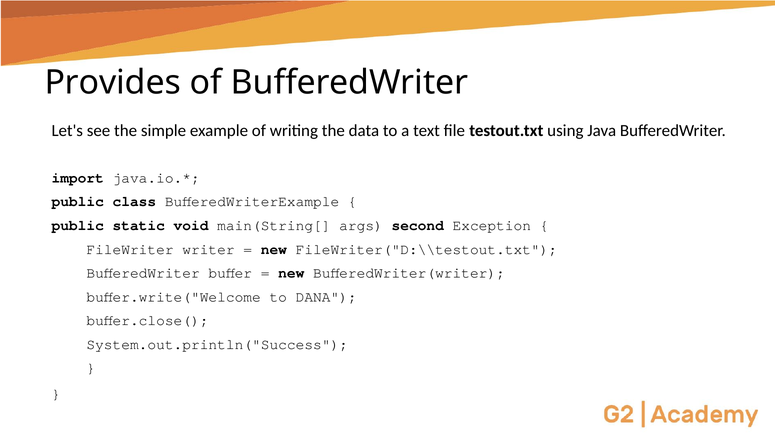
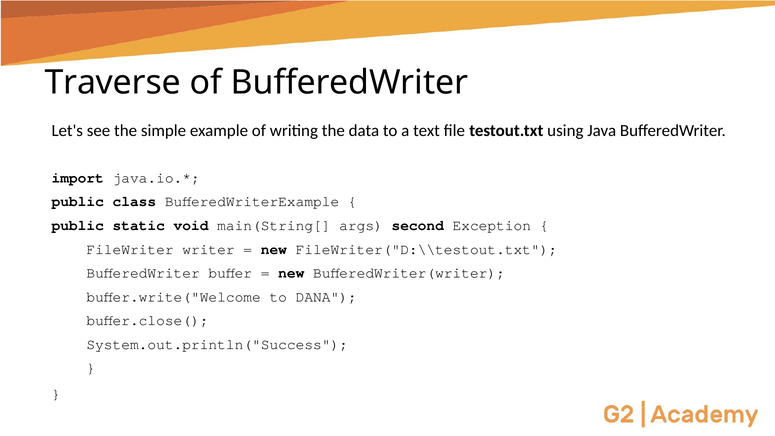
Provides: Provides -> Traverse (113, 82)
